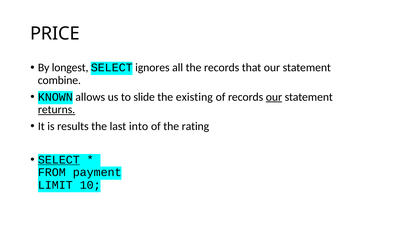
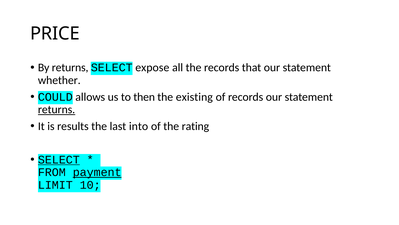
By longest: longest -> returns (70, 67)
ignores: ignores -> expose (152, 67)
combine: combine -> whether (59, 80)
KNOWN: KNOWN -> COULD (55, 97)
slide: slide -> then (144, 97)
our underline: present -> none (274, 97)
payment underline: none -> present (97, 172)
